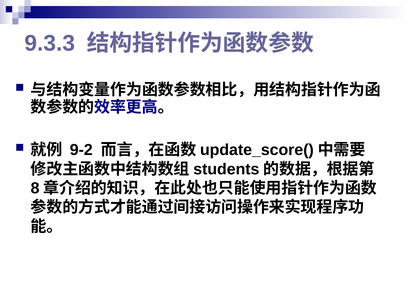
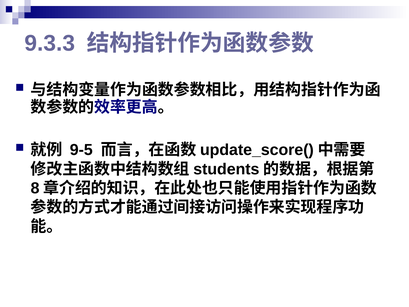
9-2: 9-2 -> 9-5 (81, 150)
